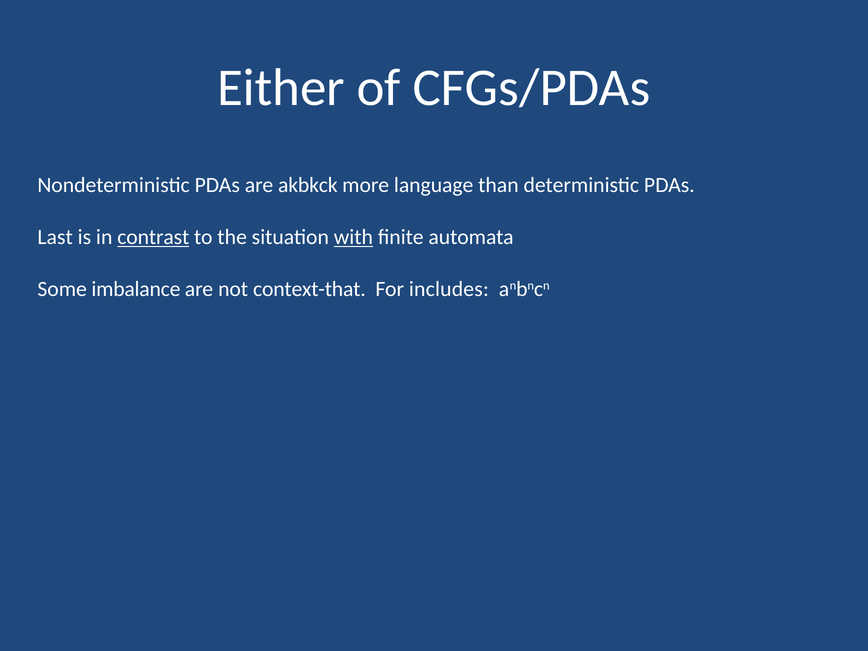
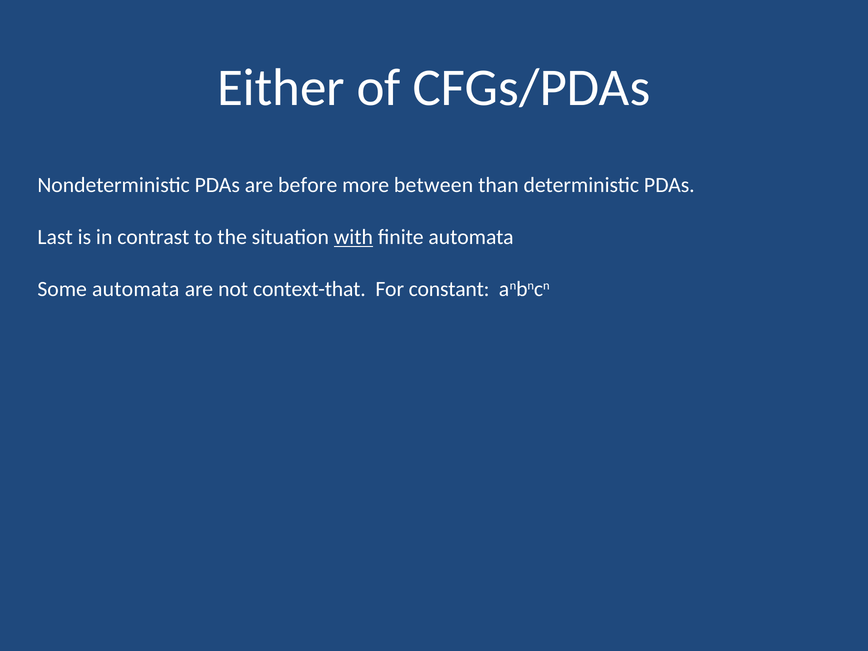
akbkck: akbkck -> before (308, 185)
language: language -> between (434, 185)
contrast underline: present -> none (153, 237)
Some imbalance: imbalance -> automata (136, 289)
includes: includes -> constant (449, 289)
